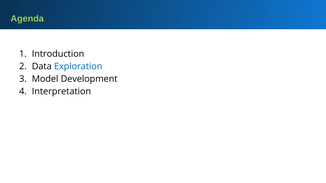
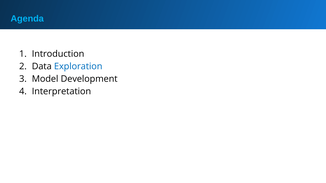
Agenda colour: light green -> light blue (27, 19)
